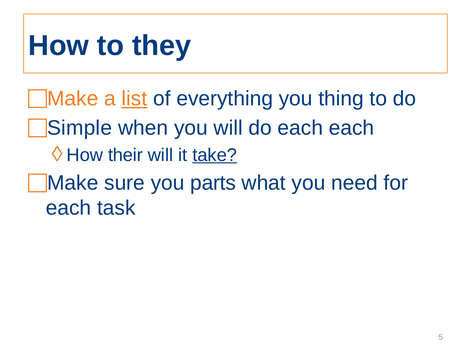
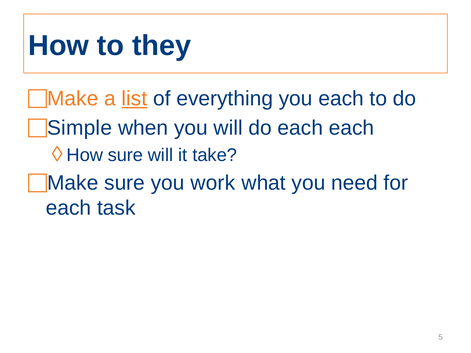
you thing: thing -> each (341, 99)
How their: their -> sure (126, 155)
take underline: present -> none (215, 155)
parts: parts -> work (213, 183)
